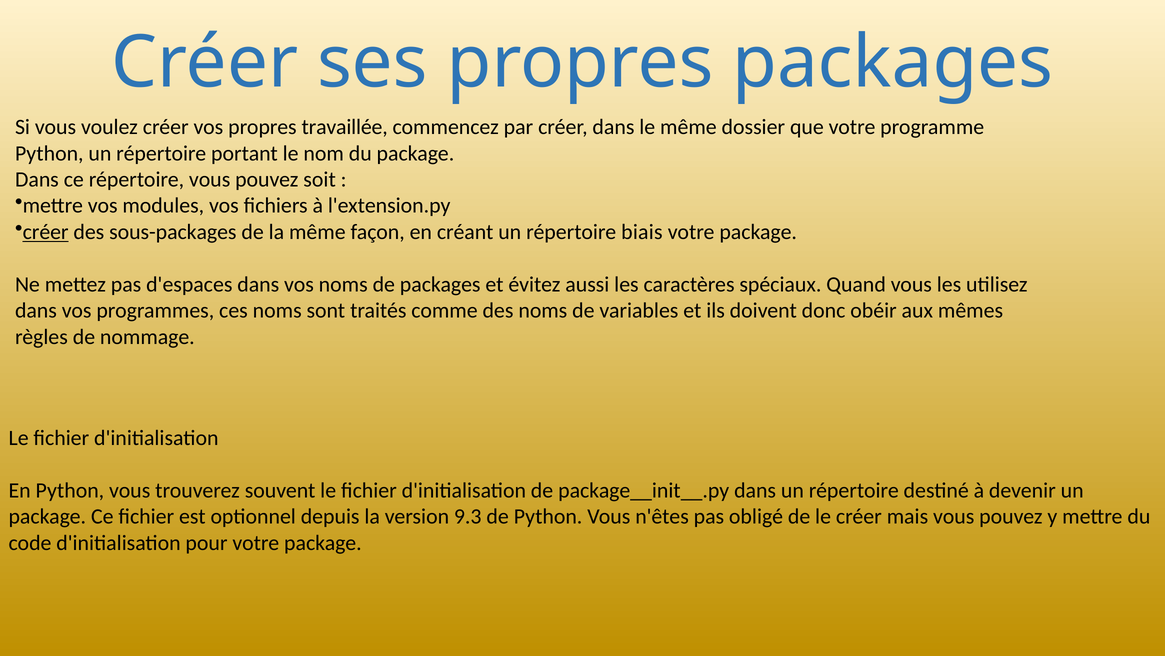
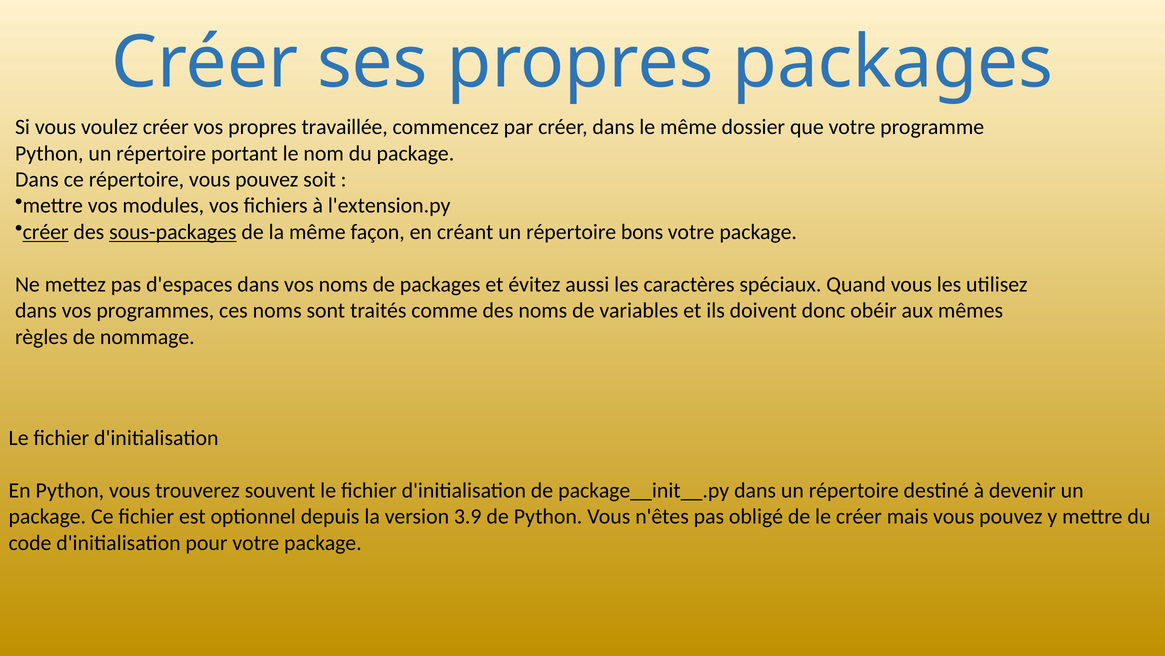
sous-packages underline: none -> present (173, 232)
biais: biais -> bons (642, 232)
9.3: 9.3 -> 3.9 (468, 516)
